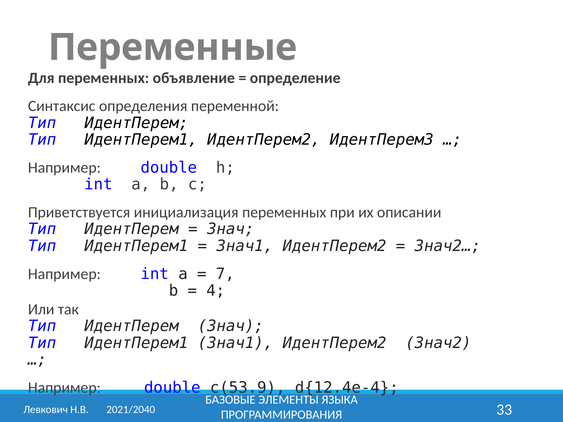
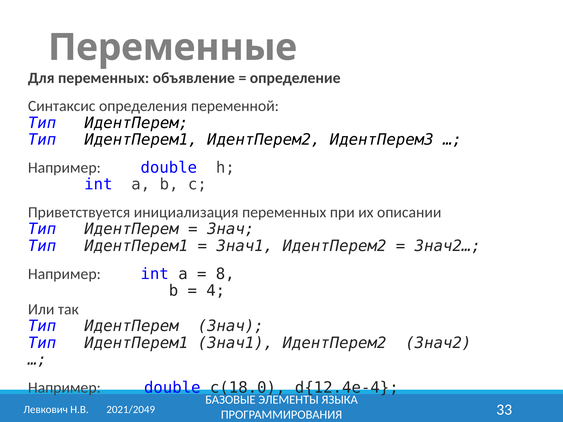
7: 7 -> 8 (225, 274)
c(53.9: c(53.9 -> c(18.0 (248, 388)
2021/2040: 2021/2040 -> 2021/2049 (131, 410)
